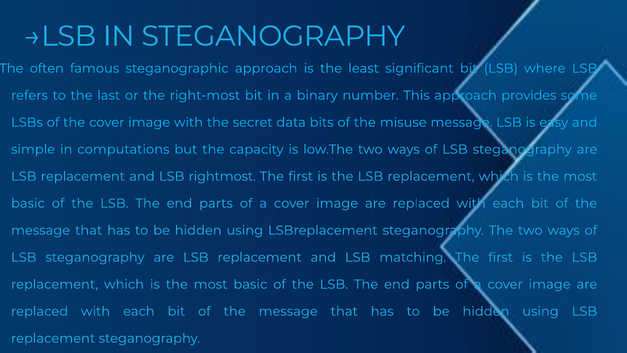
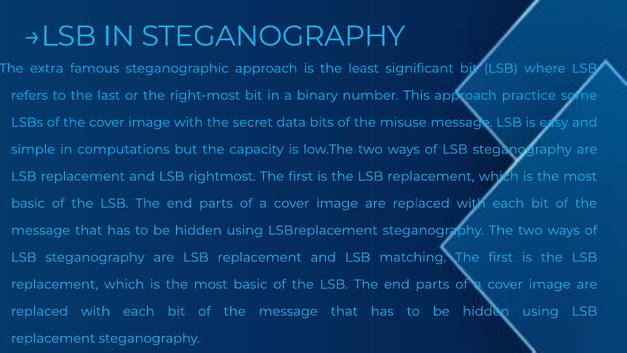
often: often -> extra (47, 68)
provides: provides -> practice (529, 95)
